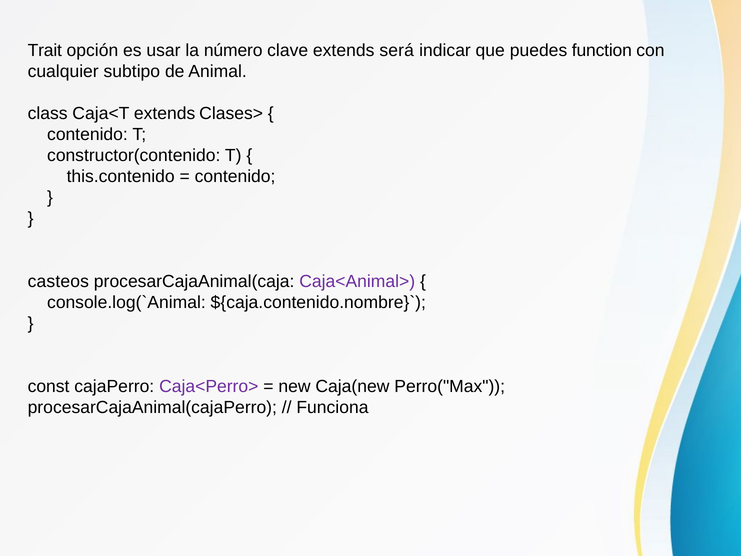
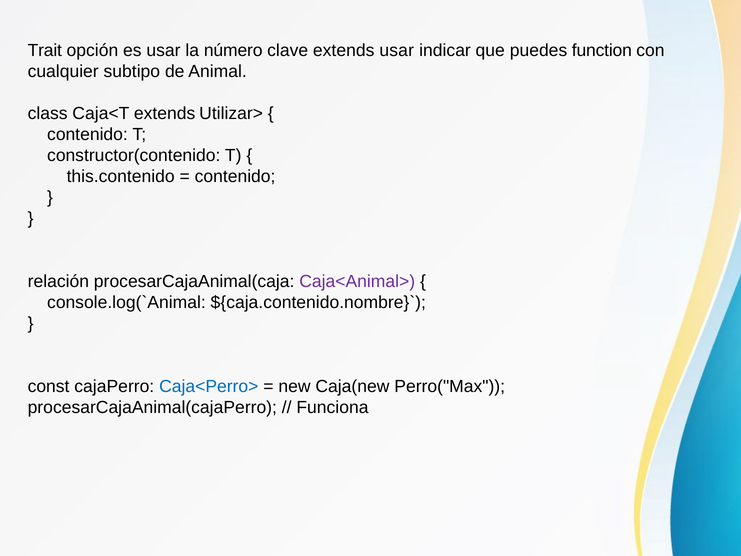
extends será: será -> usar (397, 50)
Clases>: Clases> -> Utilizar> (231, 113)
casteos: casteos -> relación (58, 281)
Caja<Perro> colour: purple -> blue (209, 386)
